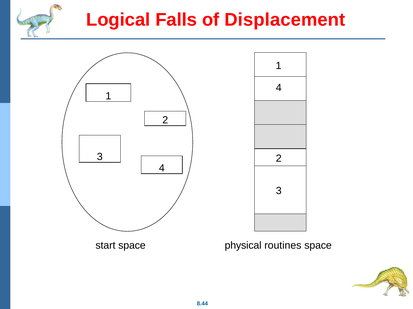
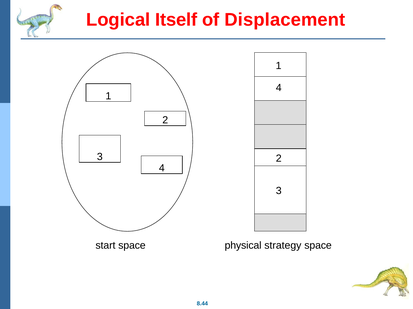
Falls: Falls -> Itself (176, 20)
routines: routines -> strategy (283, 246)
